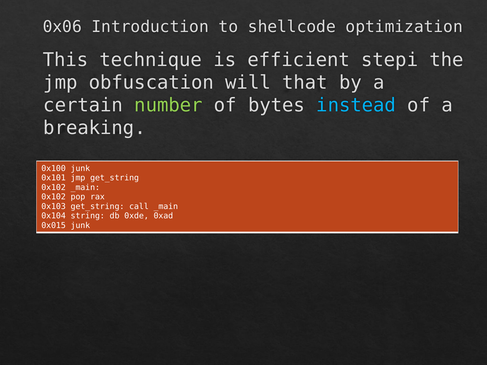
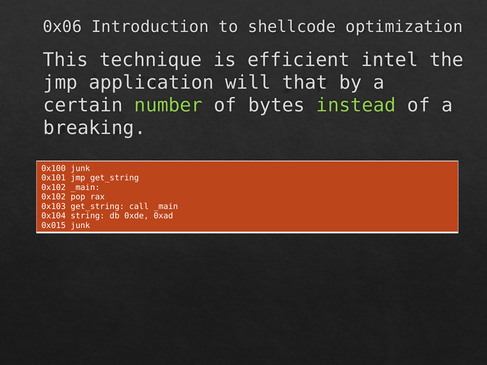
stepi: stepi -> intel (390, 60)
obfuscation: obfuscation -> application (151, 83)
instead colour: light blue -> light green (356, 105)
